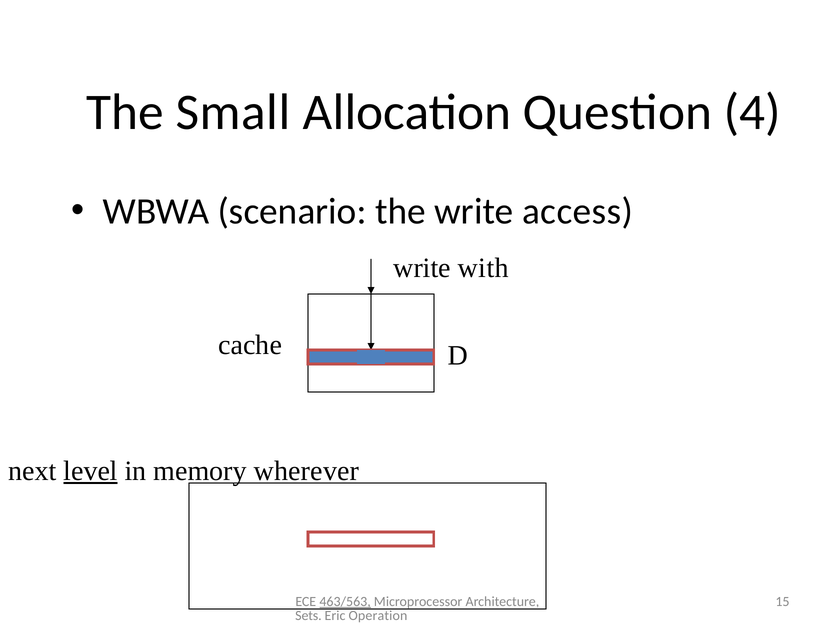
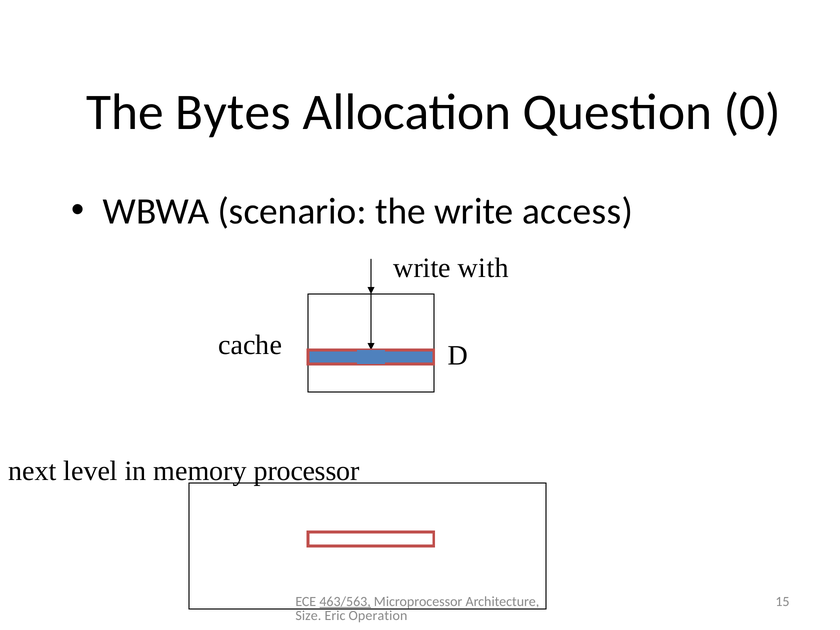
Small: Small -> Bytes (233, 112)
4: 4 -> 0 (752, 112)
level underline: present -> none (91, 471)
wherever: wherever -> processor (307, 471)
Sets: Sets -> Size (308, 615)
